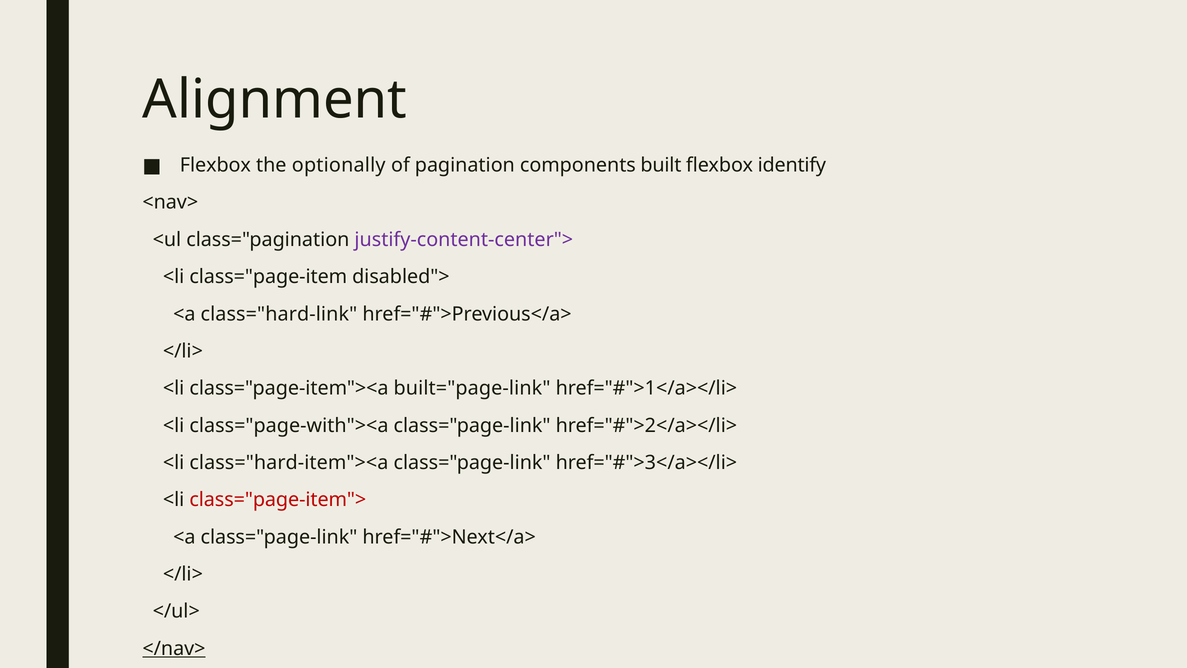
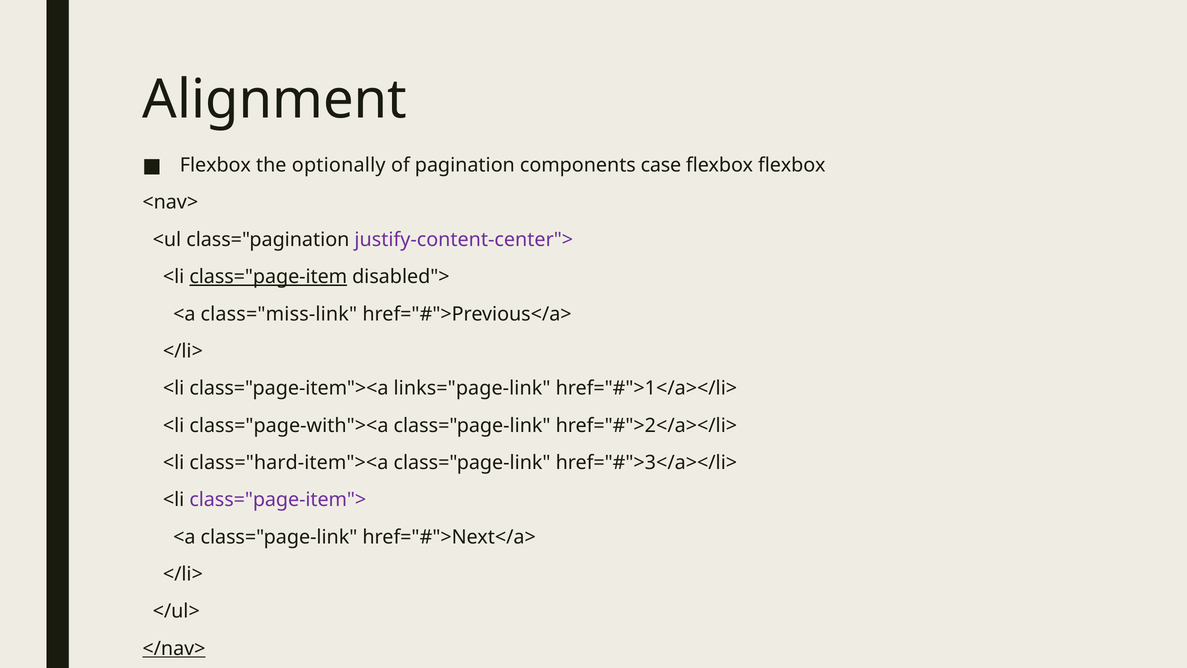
built: built -> case (661, 165)
flexbox identify: identify -> flexbox (792, 165)
class="page-item underline: none -> present (268, 277)
class="hard-link: class="hard-link -> class="miss-link (279, 314)
built="page-link: built="page-link -> links="page-link (472, 388)
class="page-item"> colour: red -> purple (278, 500)
